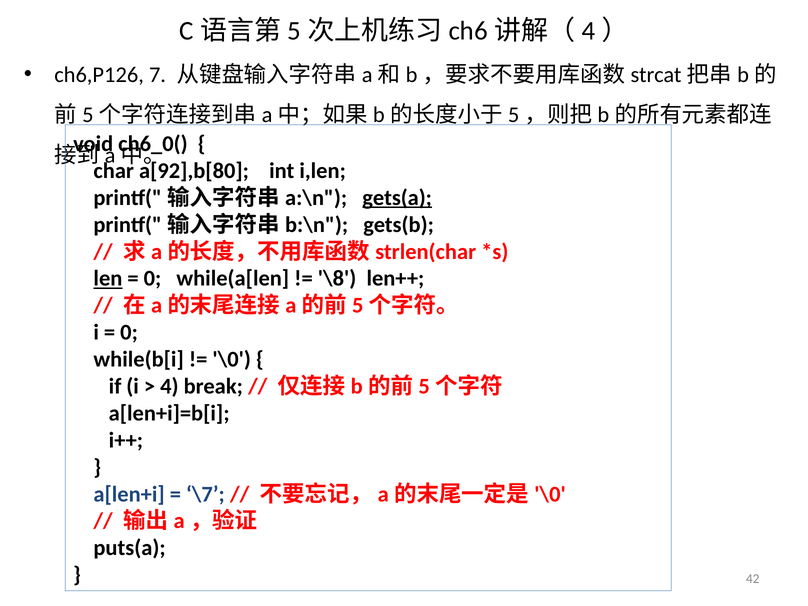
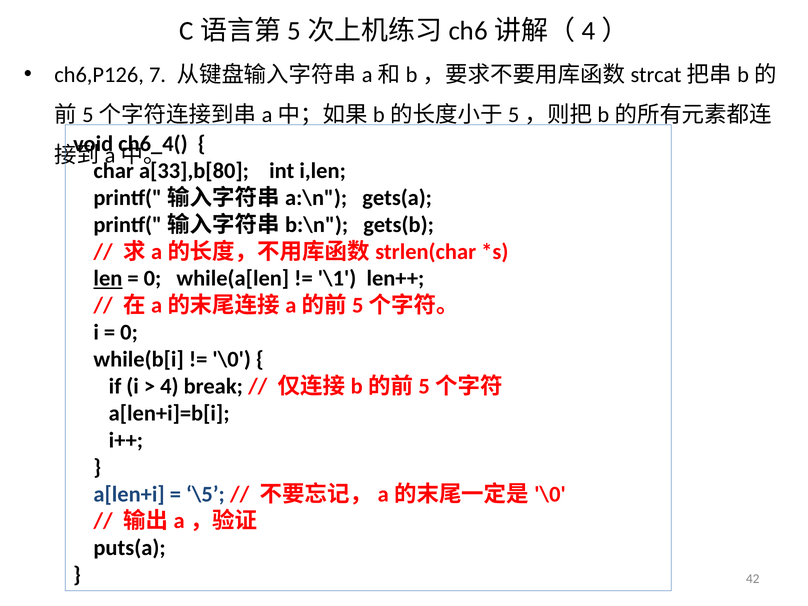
ch6_0(: ch6_0( -> ch6_4( (153, 144)
a[92],b[80: a[92],b[80 -> a[33],b[80 (194, 171)
gets(a underline: present -> none (397, 198)
\8: \8 -> \1 (337, 279)
\7: \7 -> \5 (205, 494)
